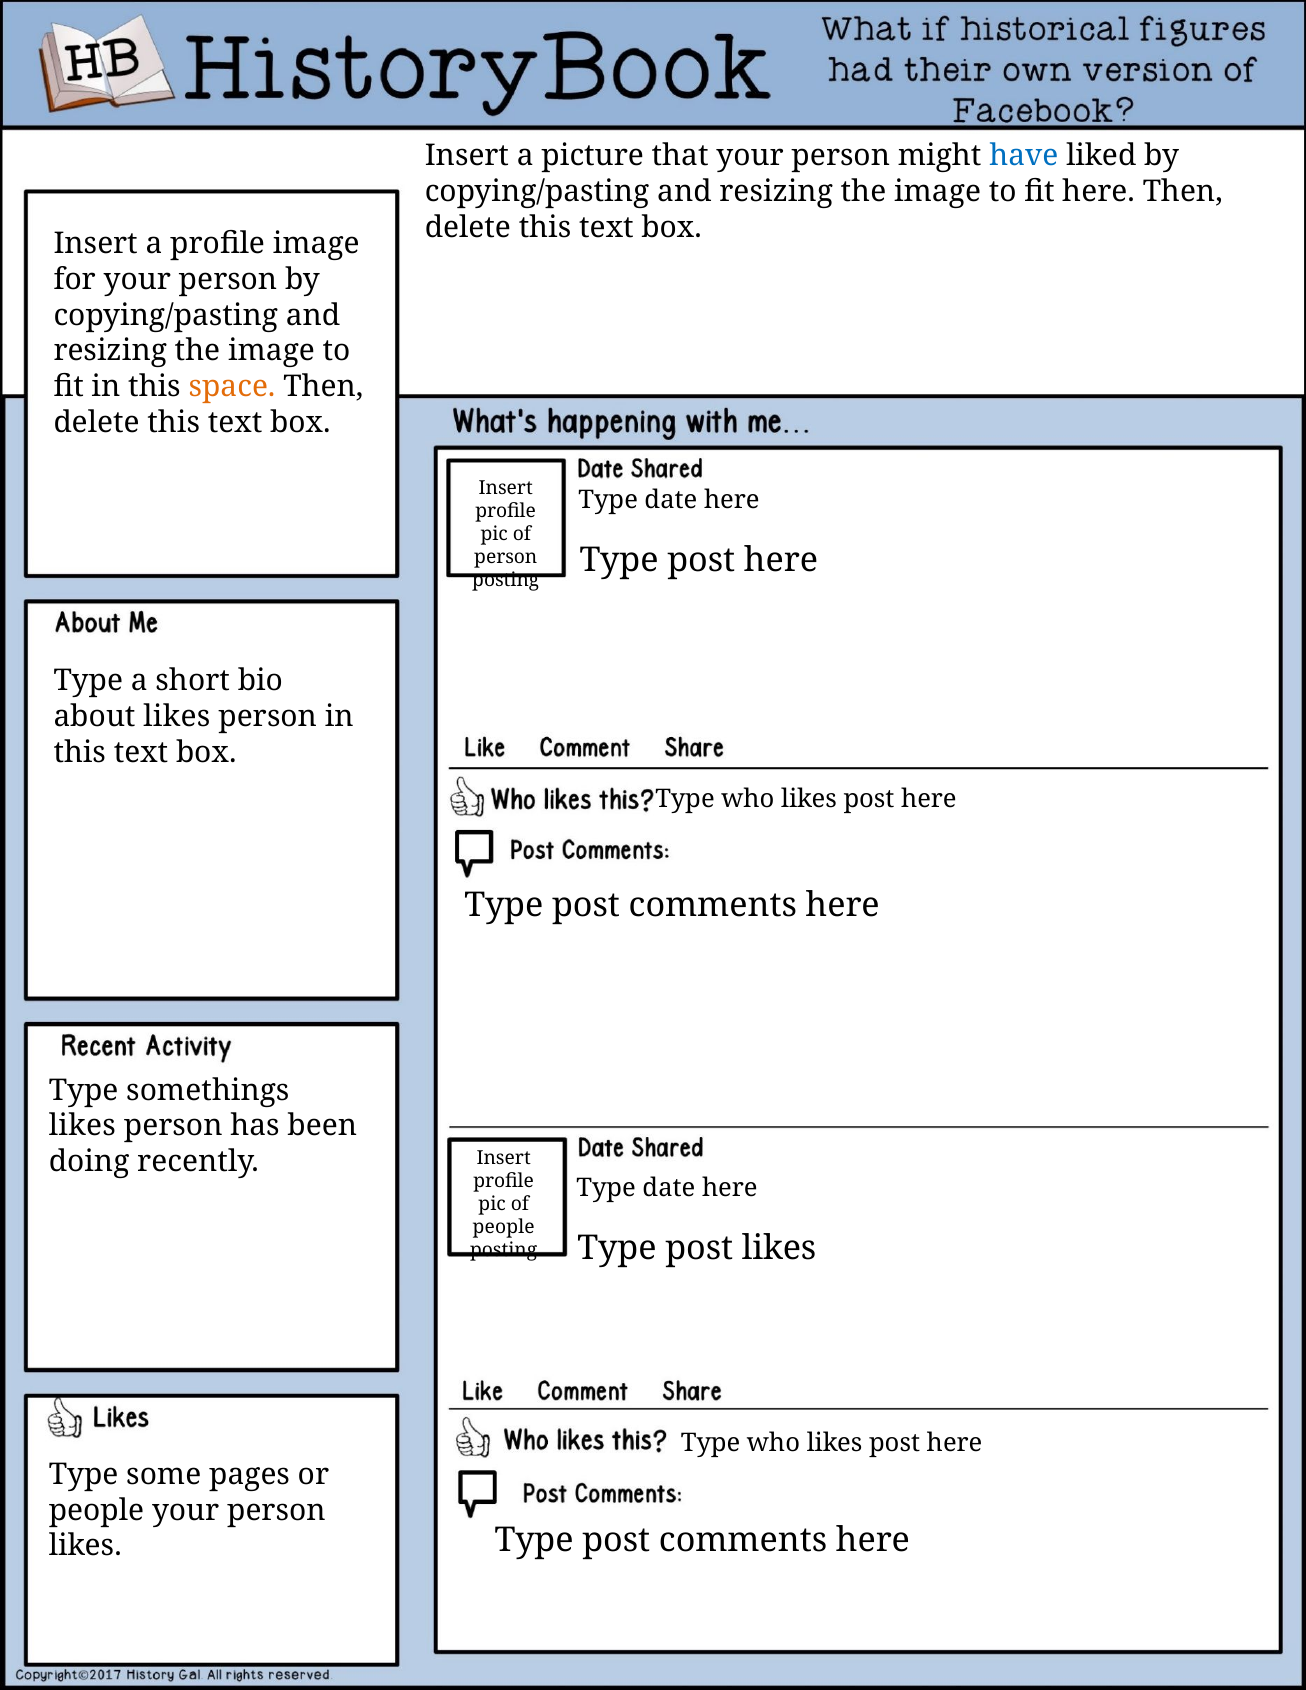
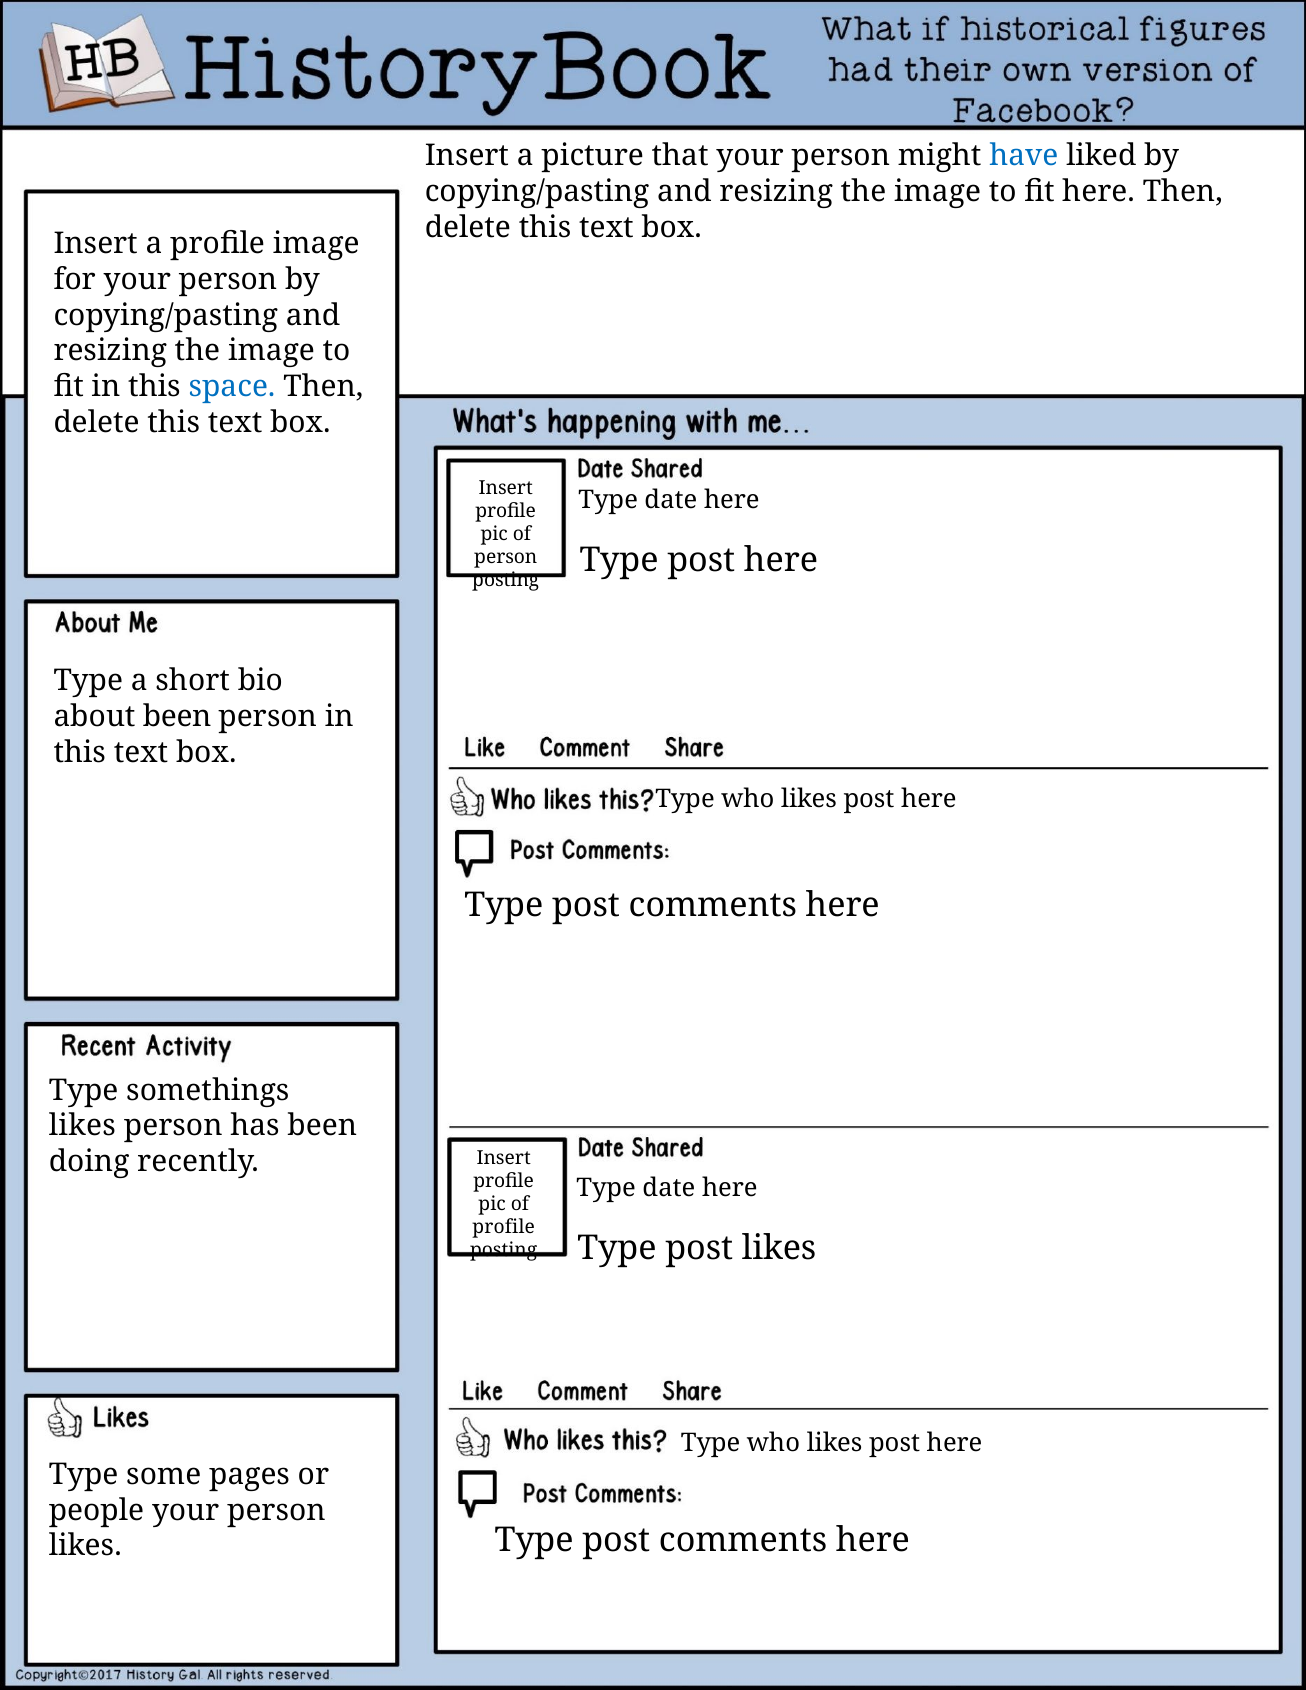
space colour: orange -> blue (232, 387)
about likes: likes -> been (177, 716)
people: people -> profile (504, 1227)
